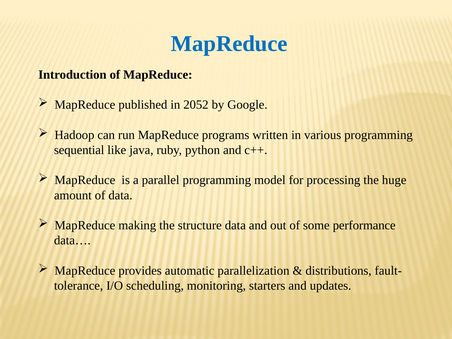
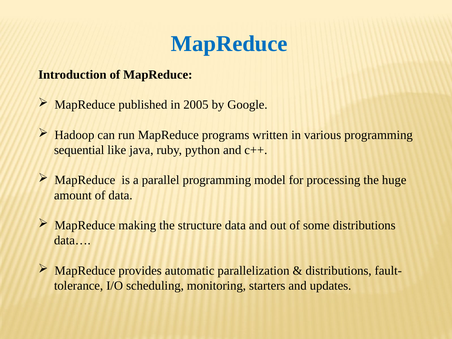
2052: 2052 -> 2005 (196, 105)
some performance: performance -> distributions (364, 225)
